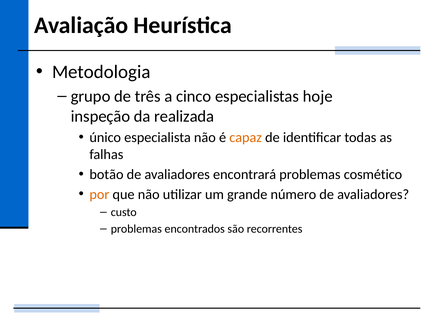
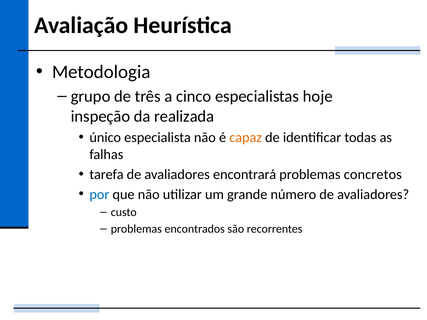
botão: botão -> tarefa (107, 175)
cosmético: cosmético -> concretos (373, 175)
por colour: orange -> blue (99, 195)
